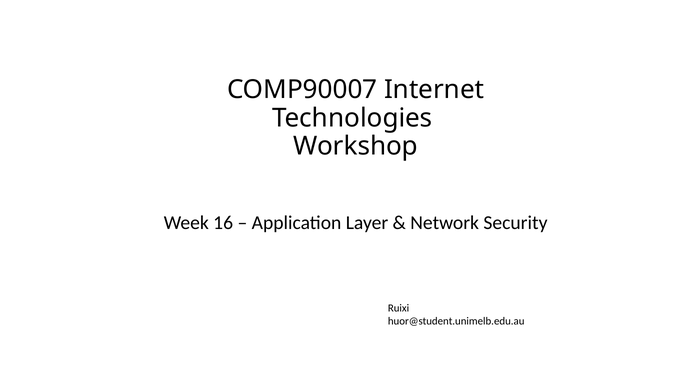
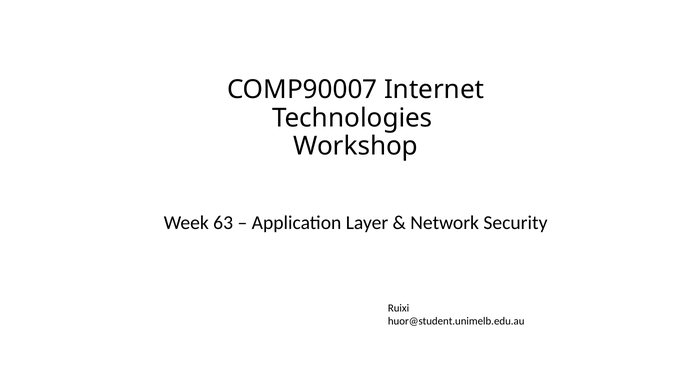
16: 16 -> 63 (223, 223)
